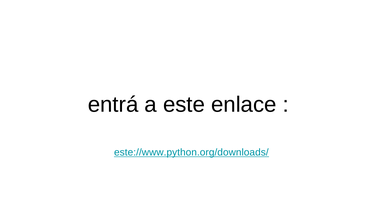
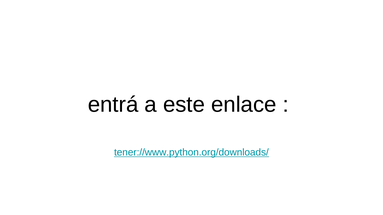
este://www.python.org/downloads/: este://www.python.org/downloads/ -> tener://www.python.org/downloads/ (191, 153)
